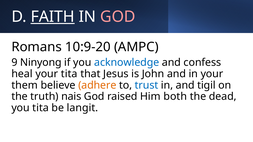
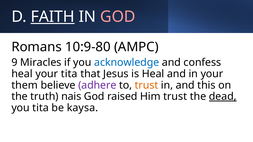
10:9-20: 10:9-20 -> 10:9-80 (88, 47)
Ninyong: Ninyong -> Miracles (41, 63)
is John: John -> Heal (153, 74)
adhere colour: orange -> purple (97, 85)
trust colour: blue -> orange (147, 85)
tigil: tigil -> this (206, 85)
Him both: both -> trust (175, 97)
dead underline: none -> present (223, 97)
langit: langit -> kaysa (82, 108)
